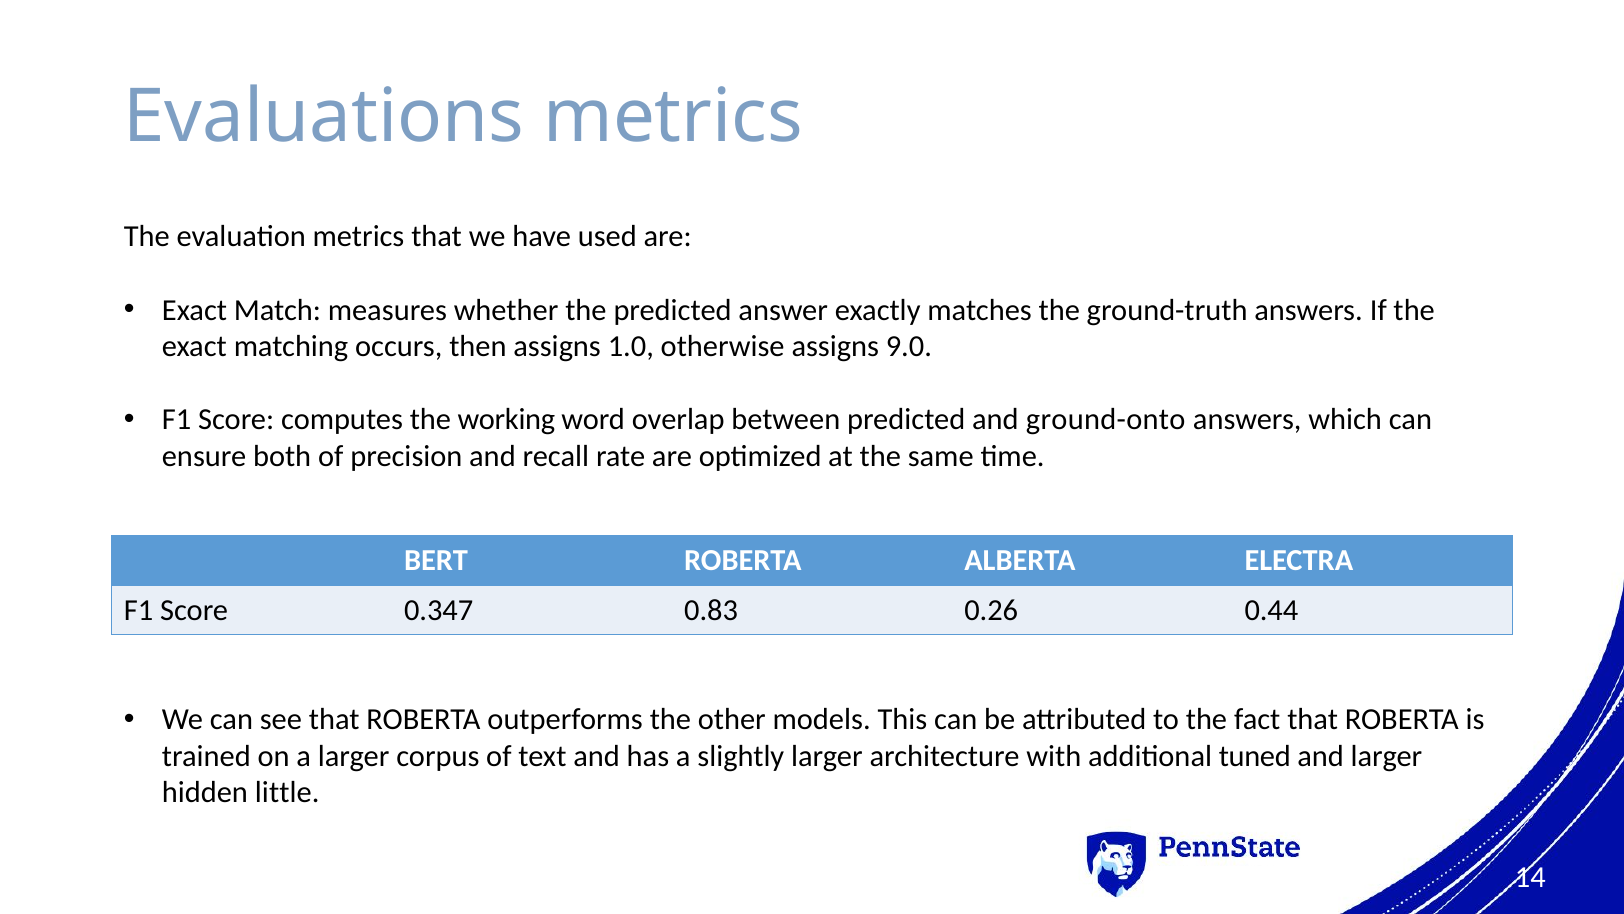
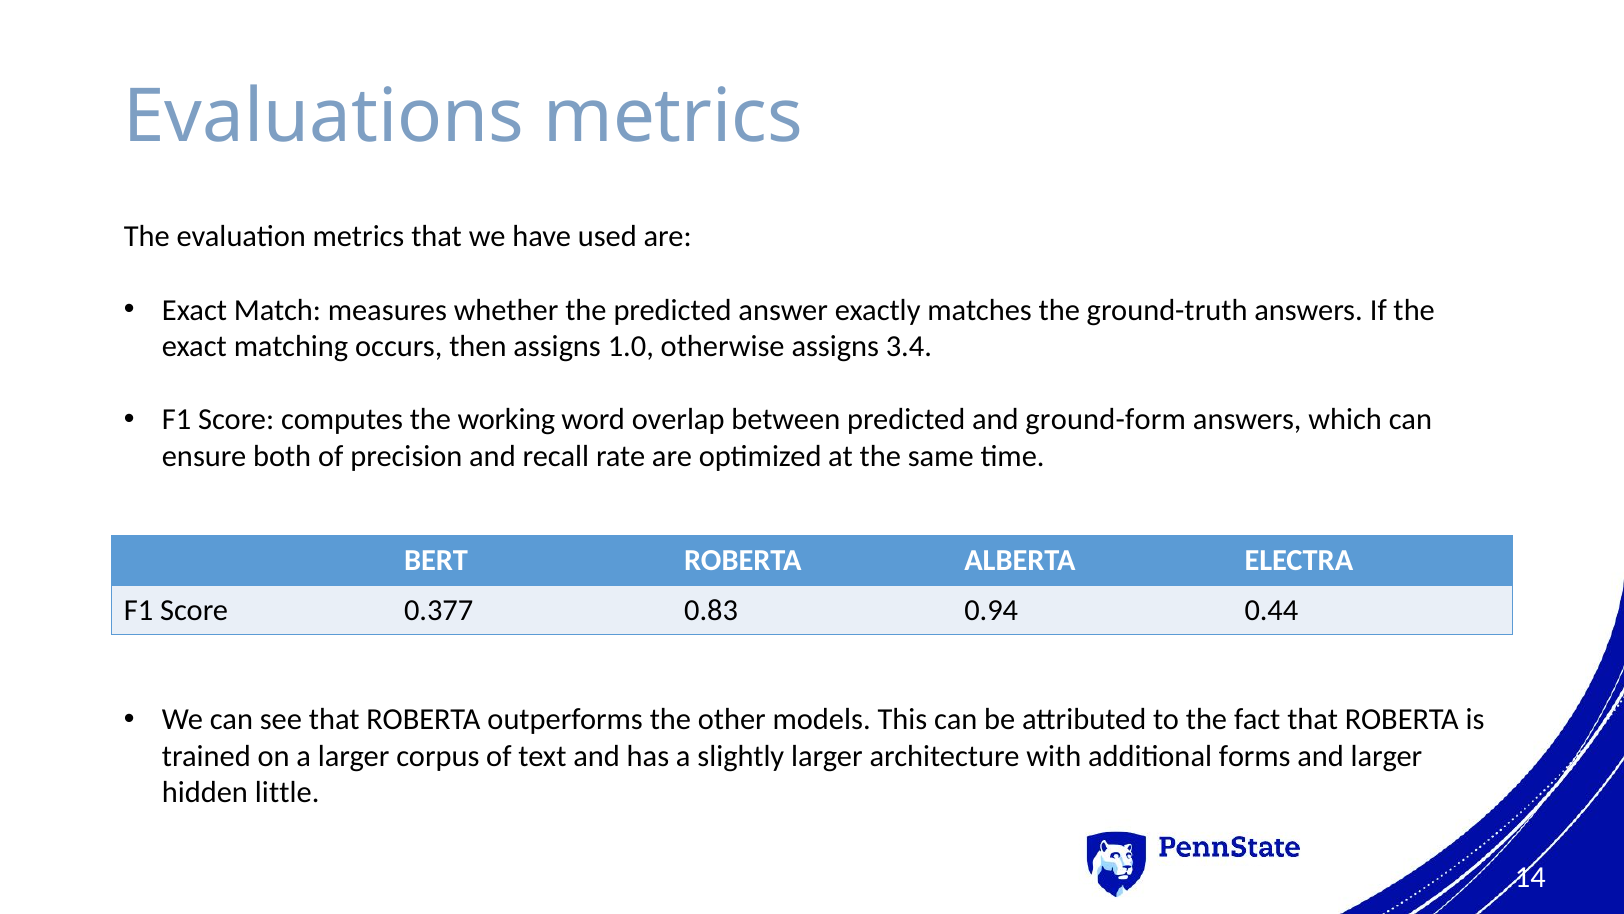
9.0: 9.0 -> 3.4 (909, 346)
ground-onto: ground-onto -> ground-form (1106, 420)
0.347: 0.347 -> 0.377 (439, 610)
0.26: 0.26 -> 0.94 (991, 610)
tuned: tuned -> forms (1255, 756)
